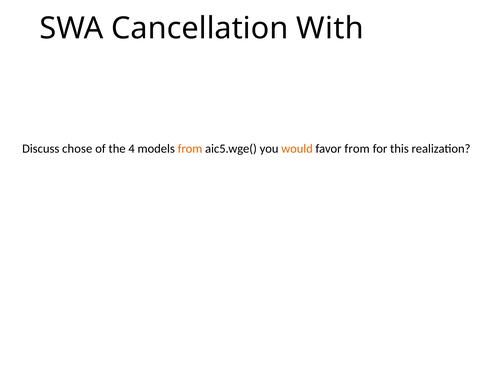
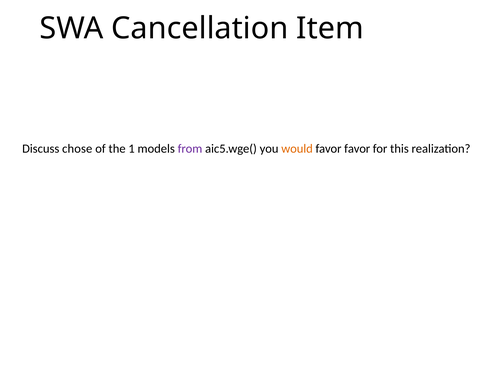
With: With -> Item (330, 28)
4: 4 -> 1 (132, 149)
from colour: orange -> purple (190, 149)
favor from: from -> favor (357, 149)
